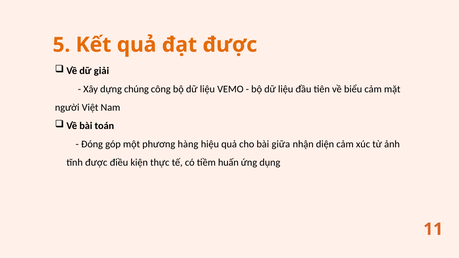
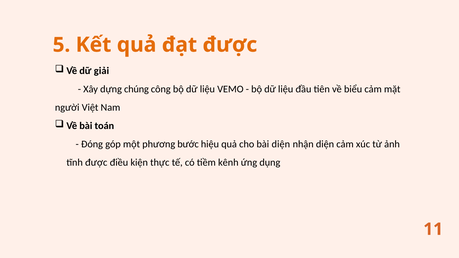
hàng: hàng -> bước (188, 144)
bài giữa: giữa -> diện (281, 144)
huấn: huấn -> kênh (228, 162)
